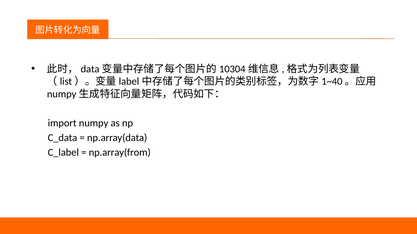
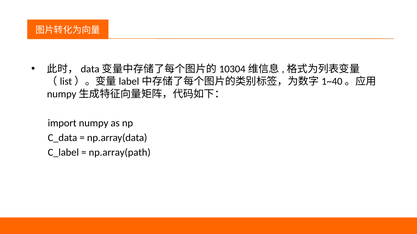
np.array(from: np.array(from -> np.array(path (120, 153)
